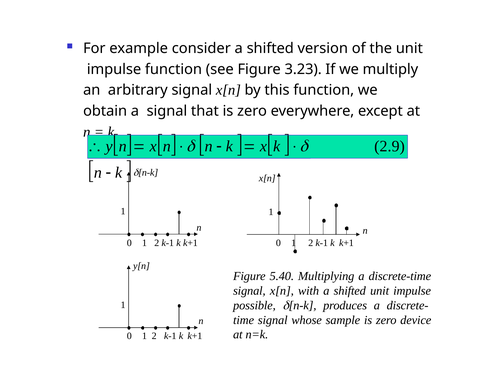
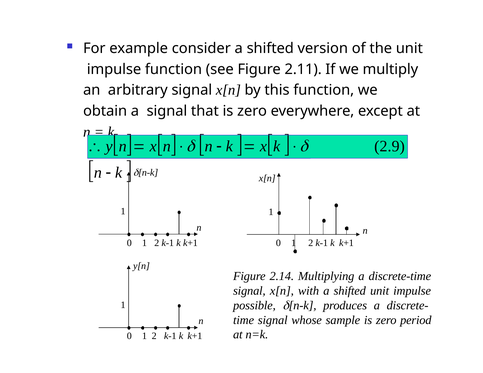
3.23: 3.23 -> 2.11 (303, 69)
5.40: 5.40 -> 2.14 (282, 276)
device: device -> period (416, 320)
